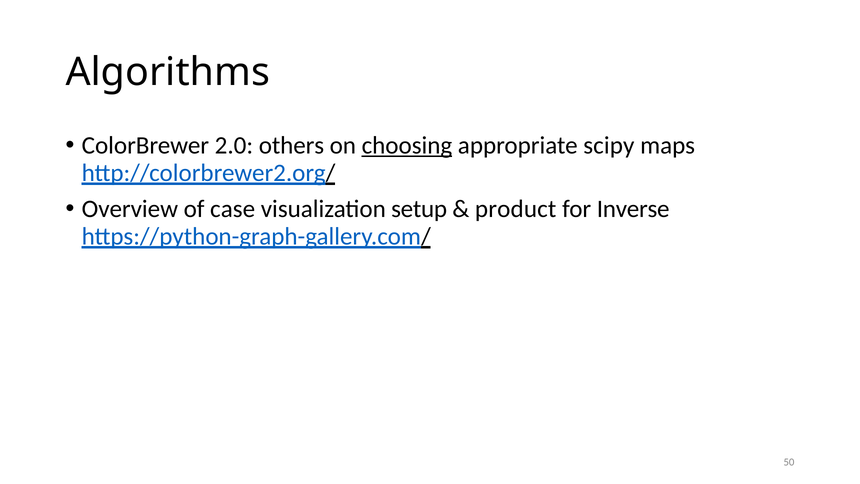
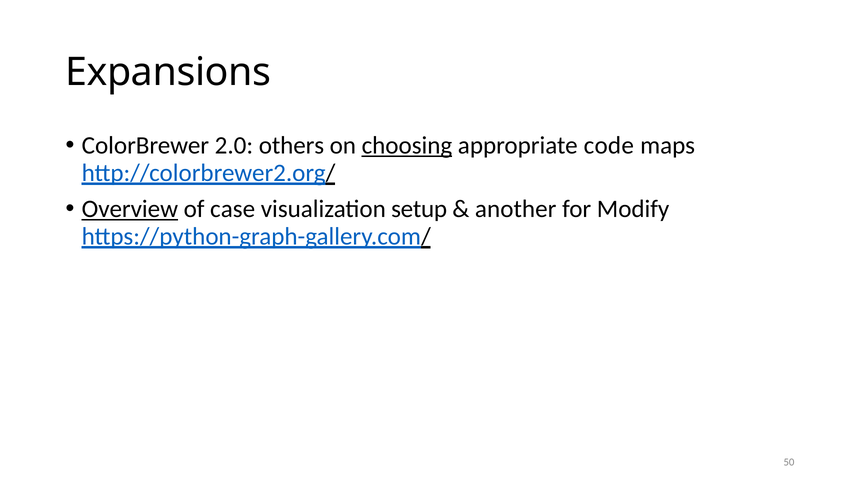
Algorithms: Algorithms -> Expansions (168, 72)
scipy: scipy -> code (609, 145)
Overview underline: none -> present (130, 209)
product: product -> another (516, 209)
Inverse: Inverse -> Modify (633, 209)
